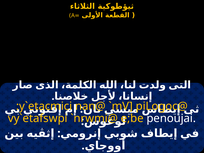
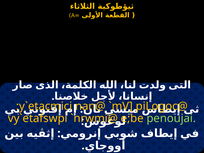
penoujai colour: white -> light green (171, 118)
